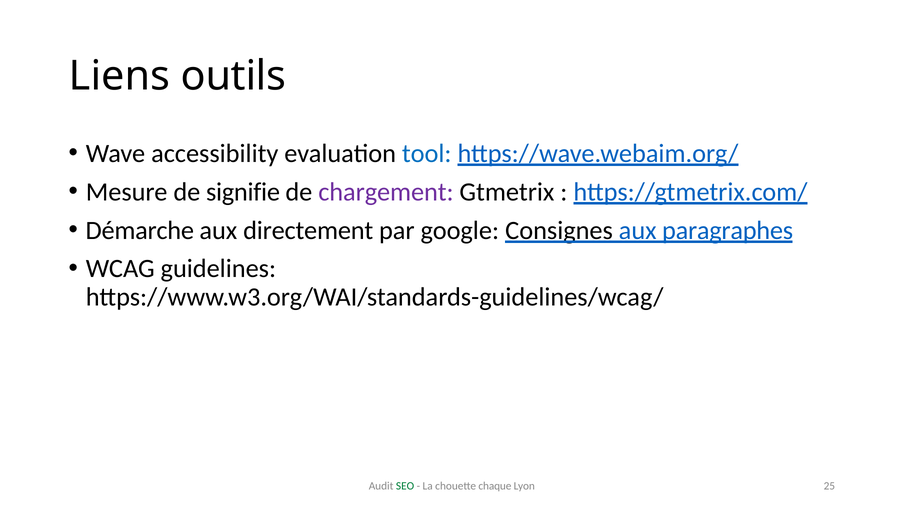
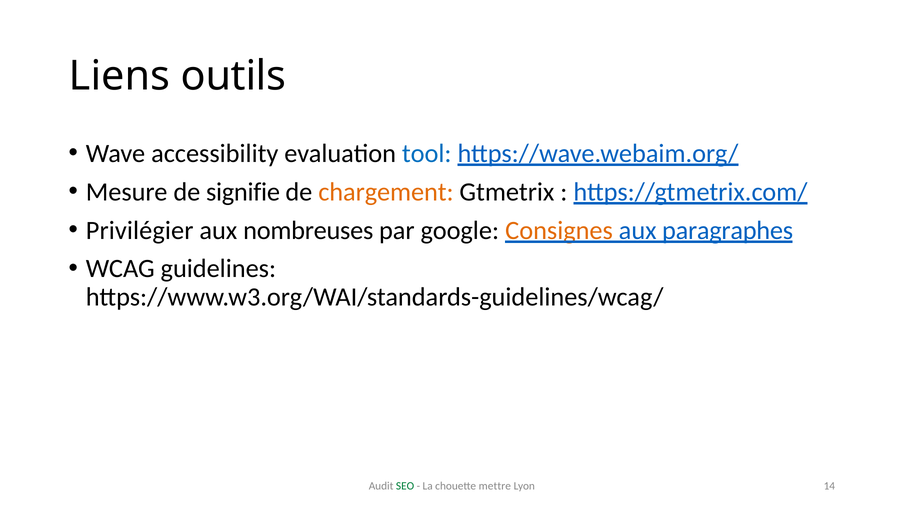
chargement colour: purple -> orange (386, 192)
Démarche: Démarche -> Privilégier (140, 230)
directement: directement -> nombreuses (308, 230)
Consignes colour: black -> orange (559, 230)
chaque: chaque -> mettre (495, 485)
25: 25 -> 14 (829, 485)
